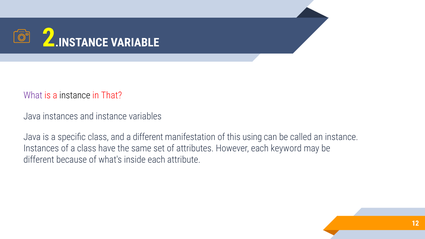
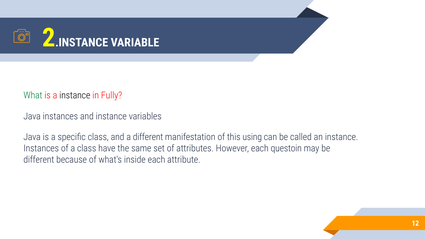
What colour: purple -> green (33, 96)
That: That -> Fully (112, 96)
keyword: keyword -> questoin (286, 148)
